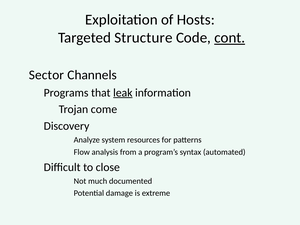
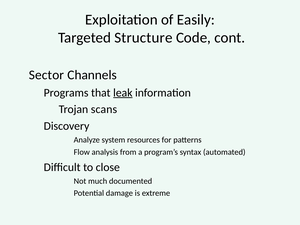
Hosts: Hosts -> Easily (196, 20)
cont underline: present -> none (230, 38)
come: come -> scans (104, 109)
